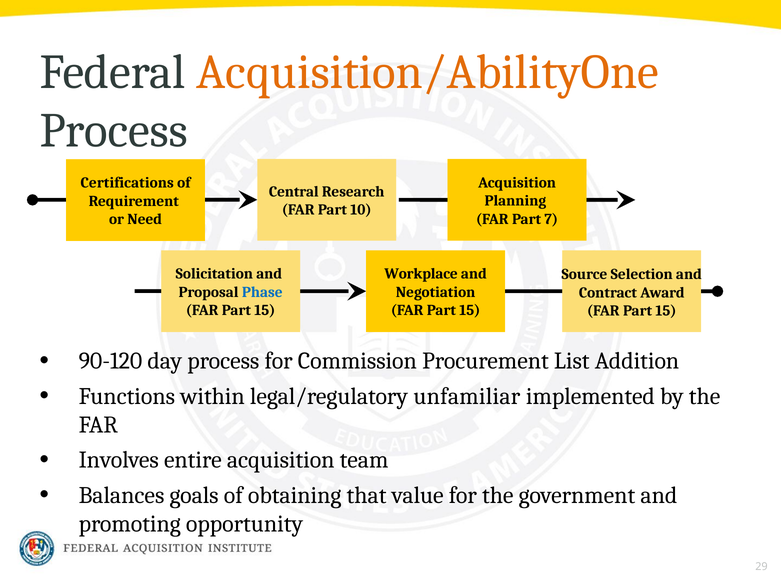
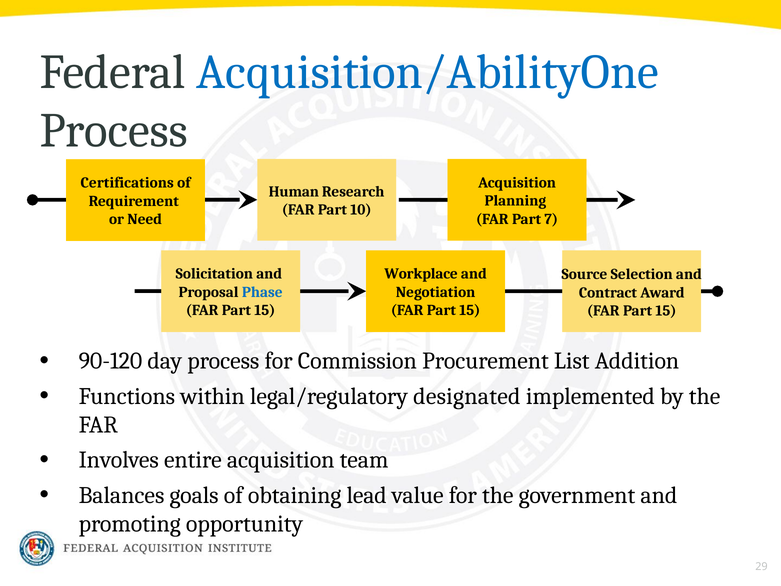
Acquisition/AbilityOne colour: orange -> blue (428, 72)
Central: Central -> Human (294, 192)
unfamiliar: unfamiliar -> designated (467, 396)
that: that -> lead (367, 495)
